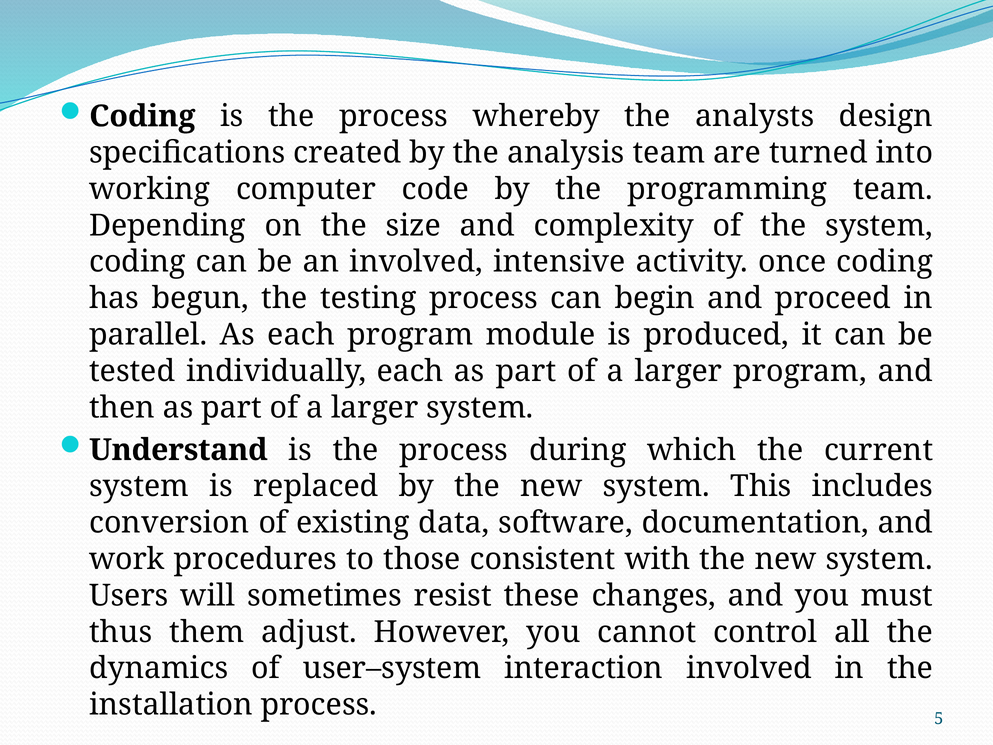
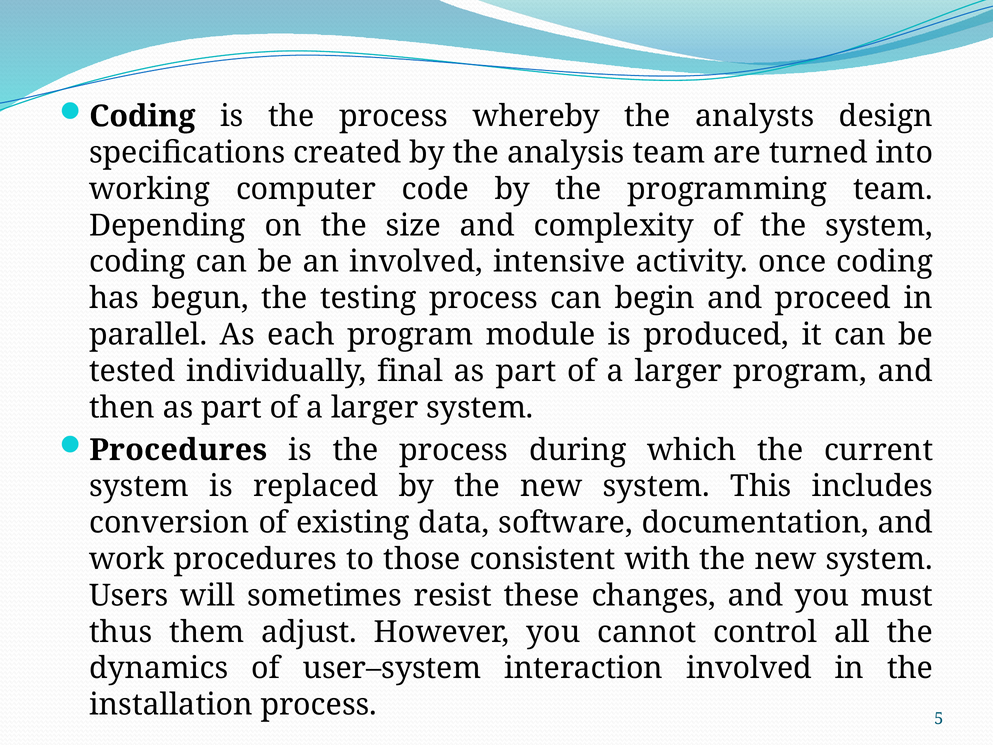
individually each: each -> final (410, 371)
Understand: Understand -> Procedures (178, 450)
